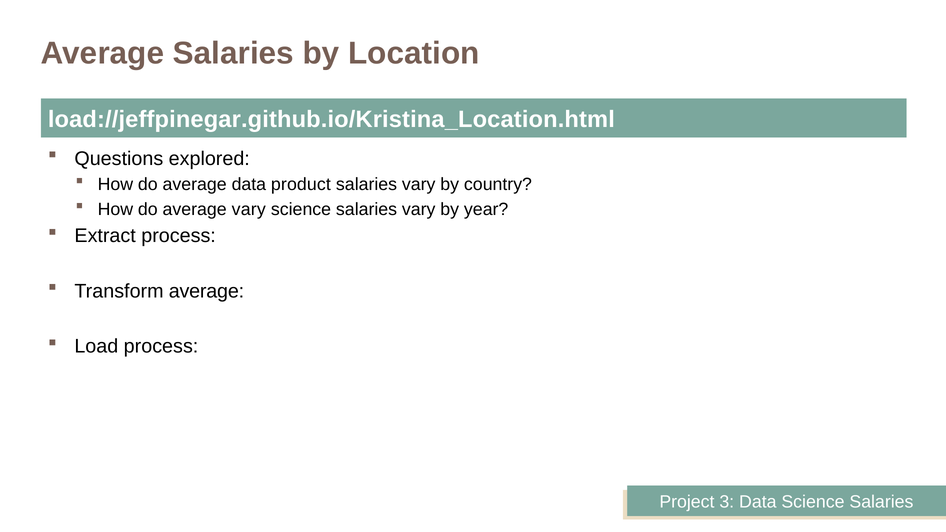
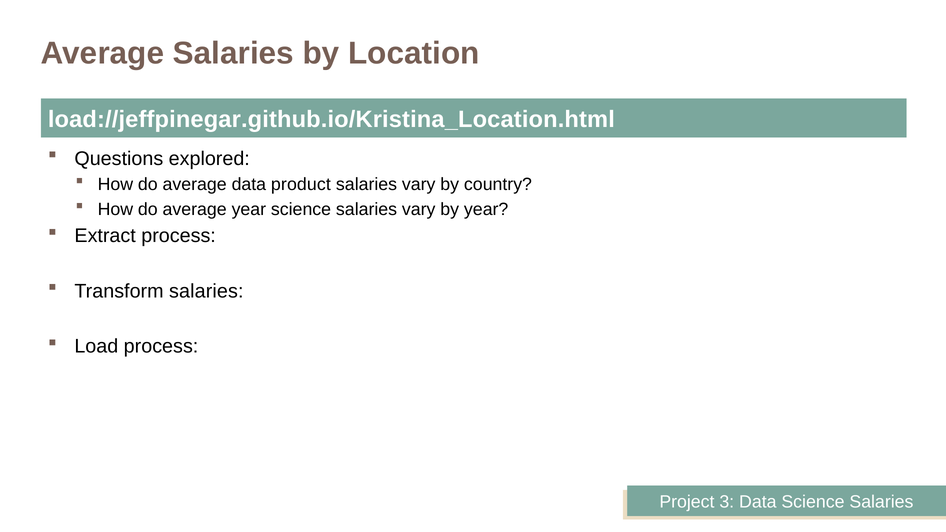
average vary: vary -> year (249, 209)
Transform average: average -> salaries (206, 291)
